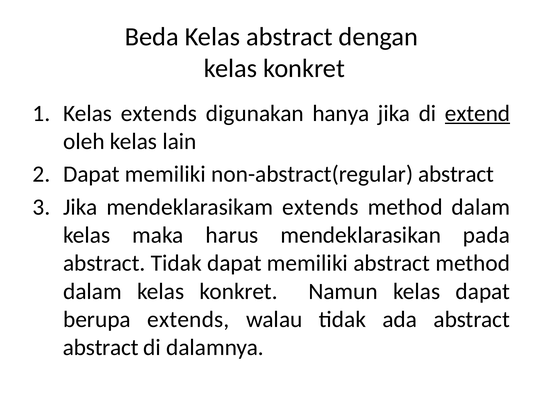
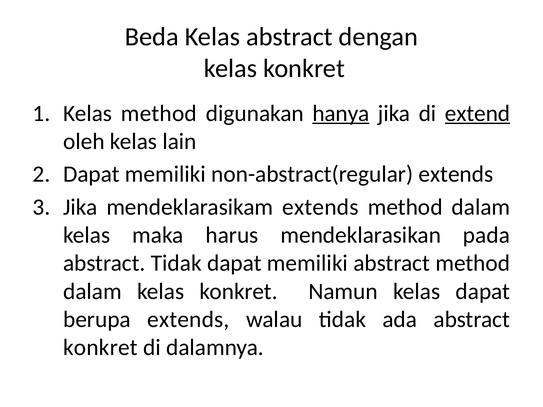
Kelas extends: extends -> method (159, 113)
hanya underline: none -> present (341, 113)
non-abstract(regular abstract: abstract -> extends (456, 174)
abstract: abstract -> konkret (100, 348)
